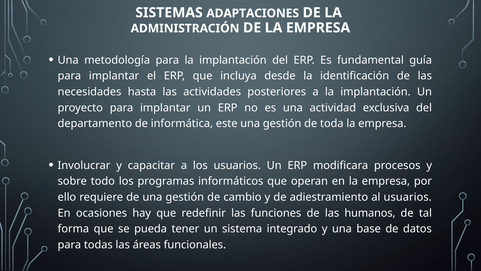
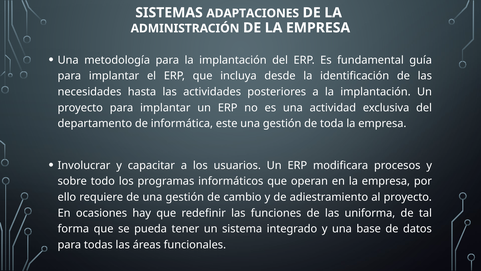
al usuarios: usuarios -> proyecto (408, 197)
humanos: humanos -> uniforma (370, 213)
